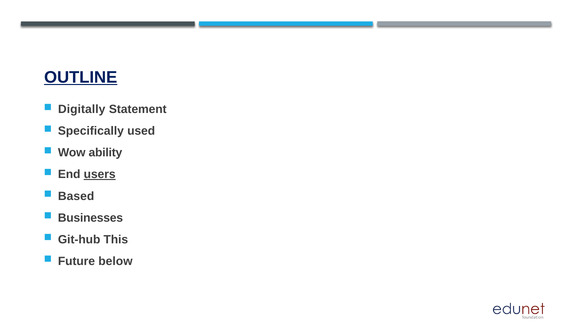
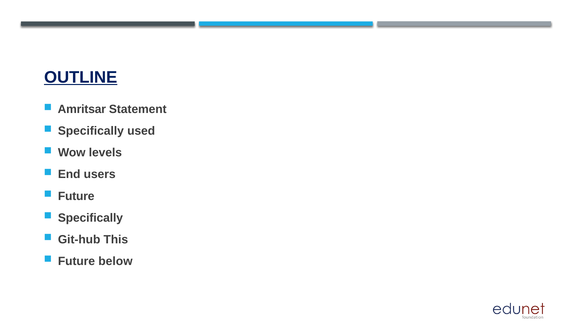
Digitally: Digitally -> Amritsar (82, 109)
ability: ability -> levels (105, 153)
users underline: present -> none (100, 174)
Based: Based -> Future (76, 196)
Businesses: Businesses -> Specifically (90, 218)
